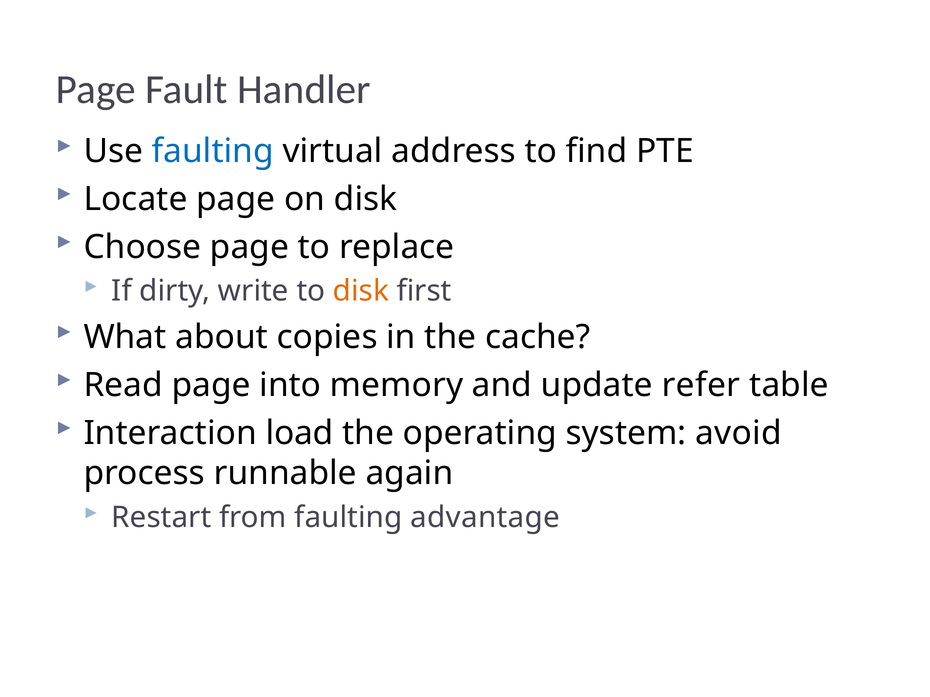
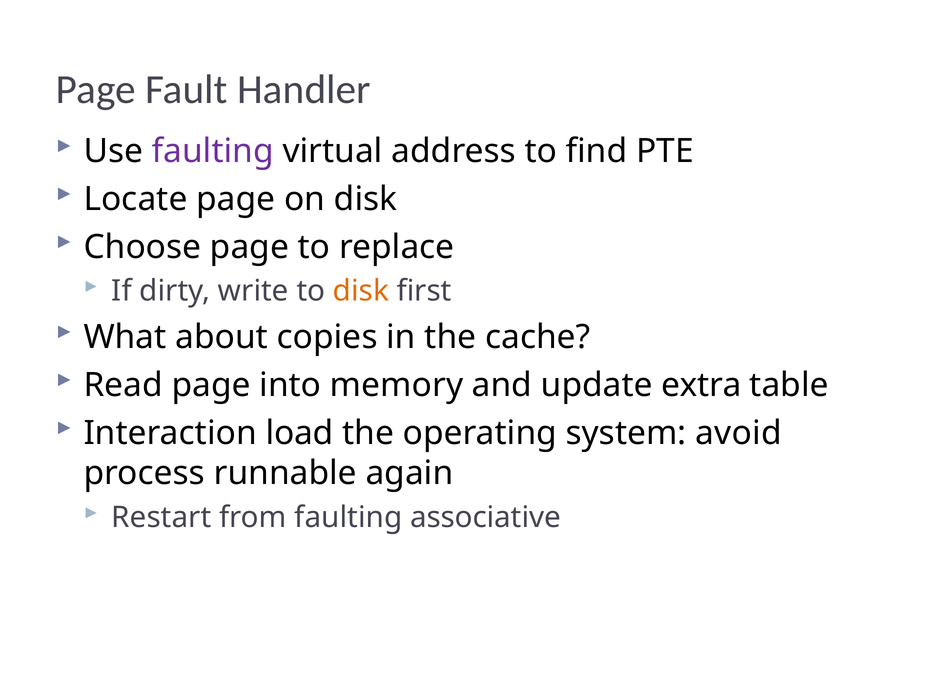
faulting colour: blue -> purple (213, 151)
refer: refer -> extra (701, 385)
advantage: advantage -> associative (485, 518)
